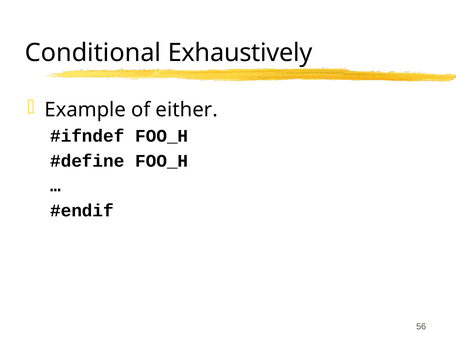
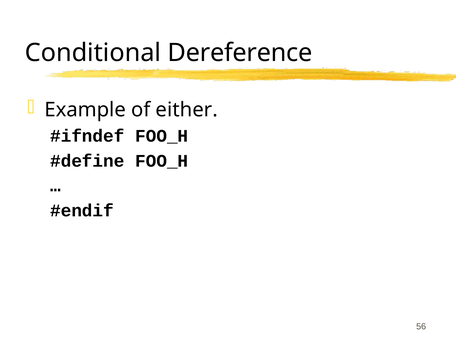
Exhaustively: Exhaustively -> Dereference (240, 53)
